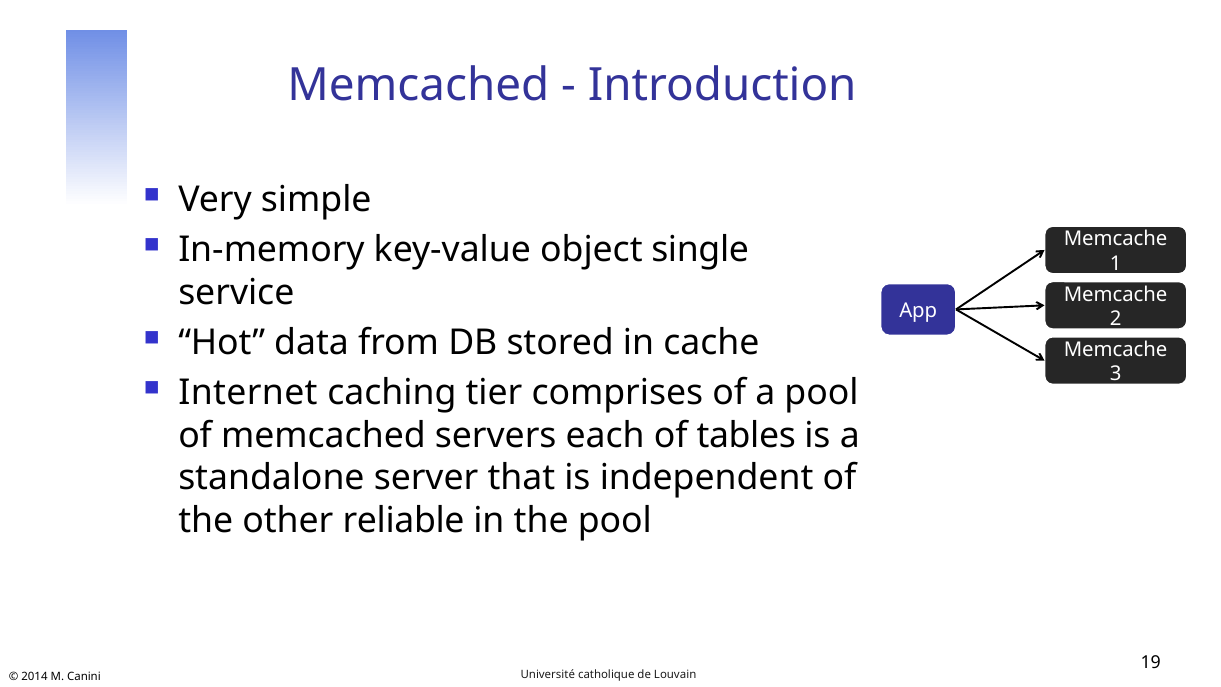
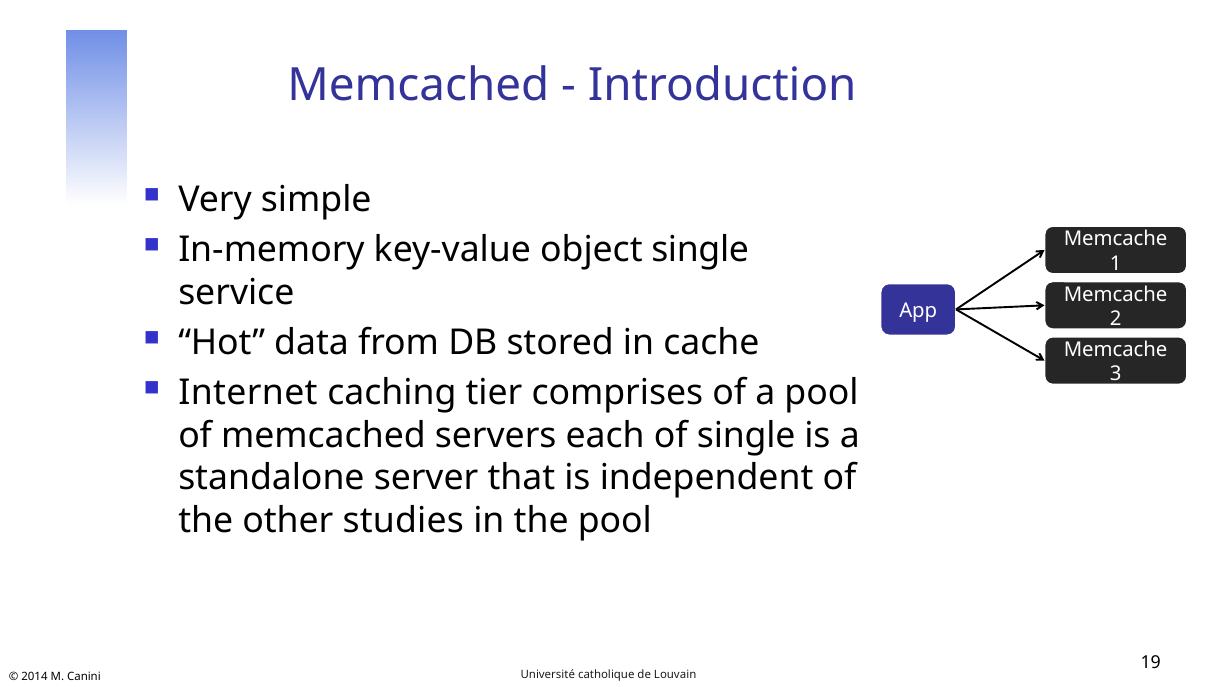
of tables: tables -> single (746, 435)
reliable: reliable -> studies (403, 521)
